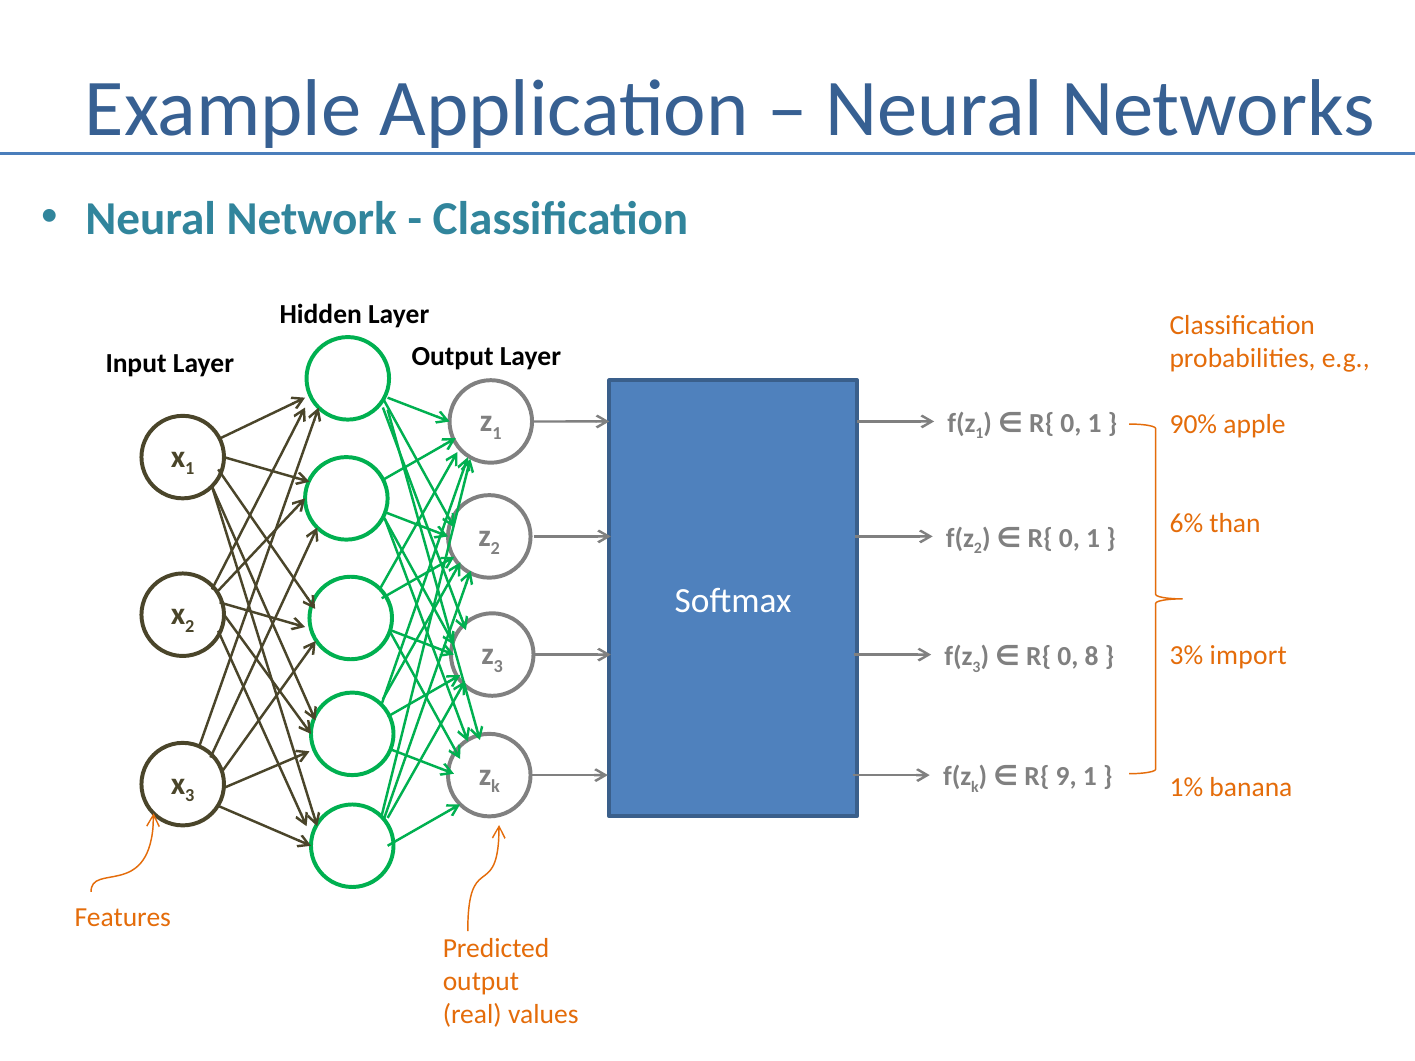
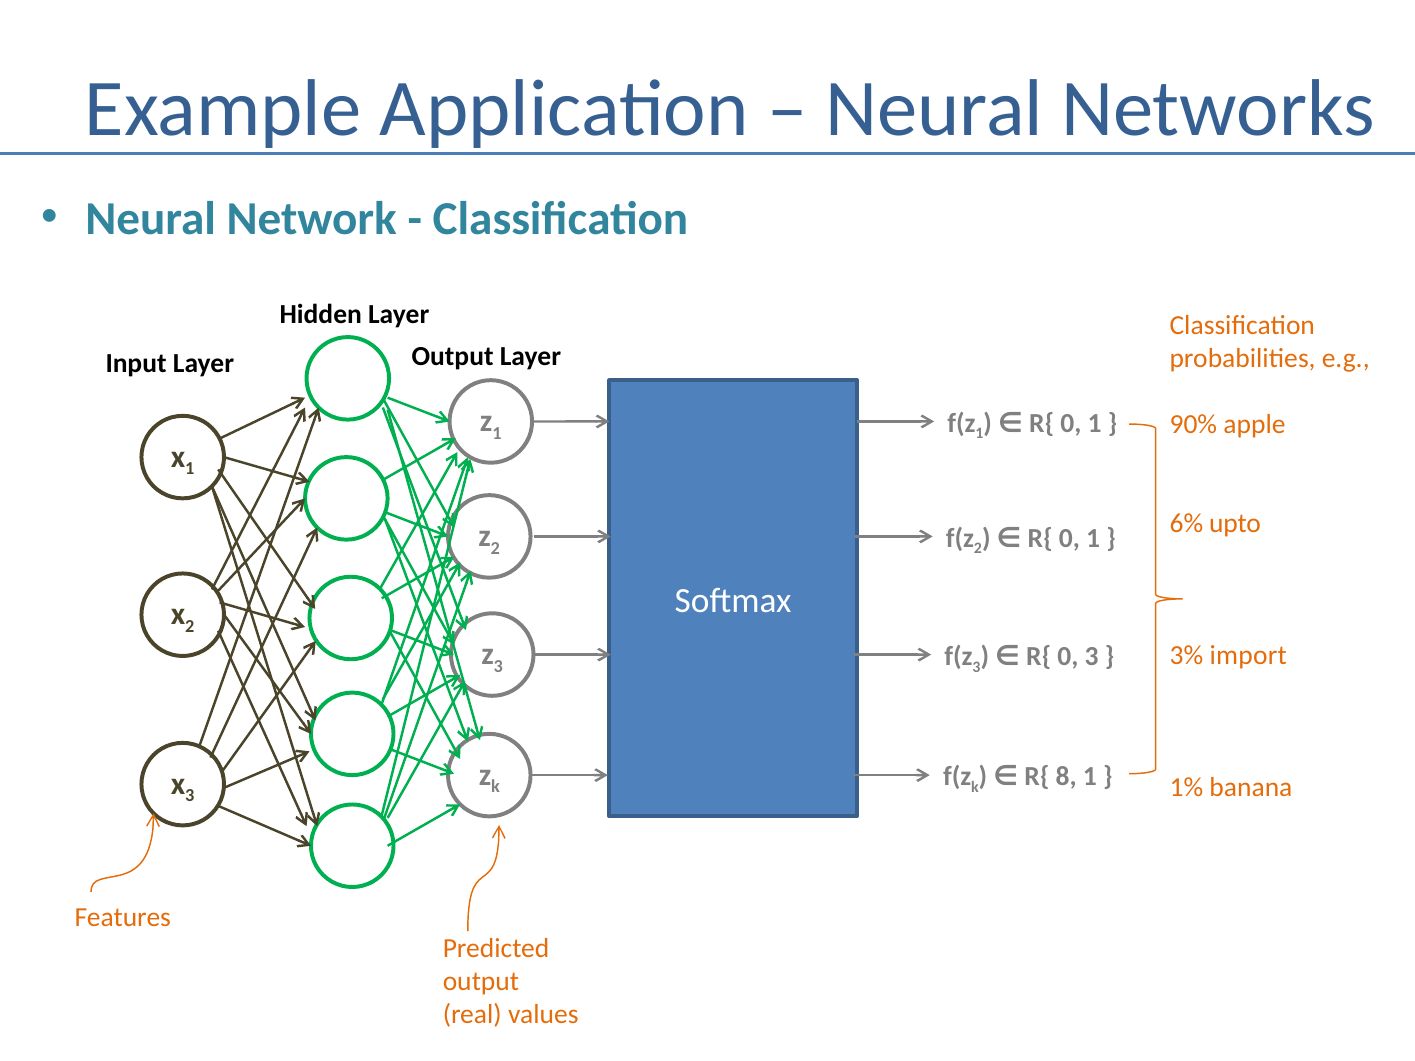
than: than -> upto (1235, 523)
0 8: 8 -> 3 (1092, 656)
9: 9 -> 8 (1066, 777)
